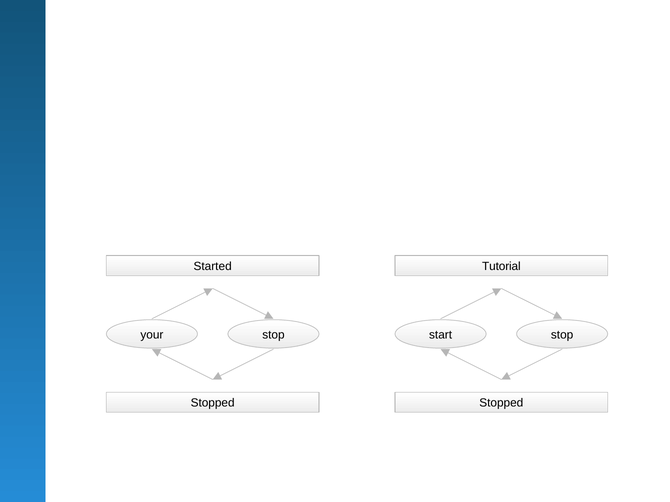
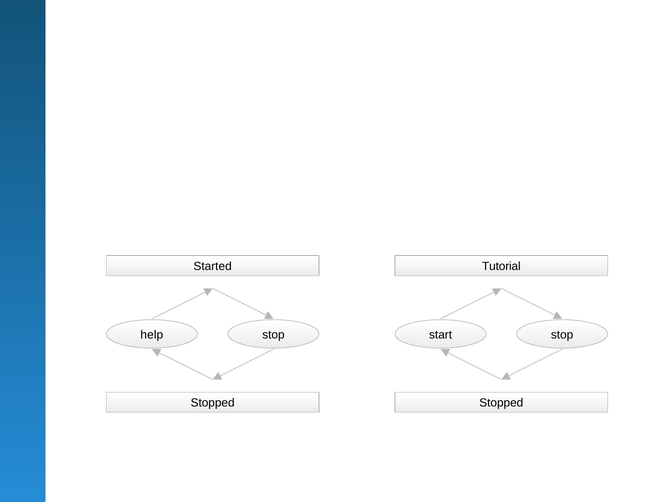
your: your -> help (152, 335)
